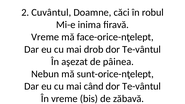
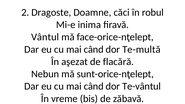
Cuvântul: Cuvântul -> Dragoste (51, 12)
Vreme: Vreme -> Vântul (45, 37)
drob: drob -> când (94, 49)
Te-vântul: Te-vântul -> Te-multă (141, 49)
pâinea: pâinea -> flacără (118, 62)
